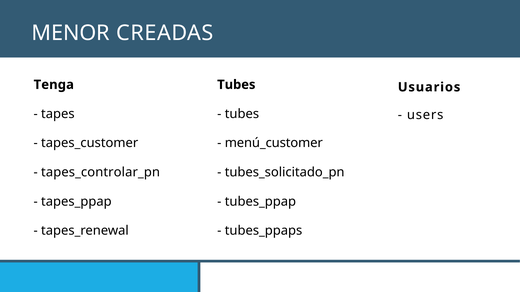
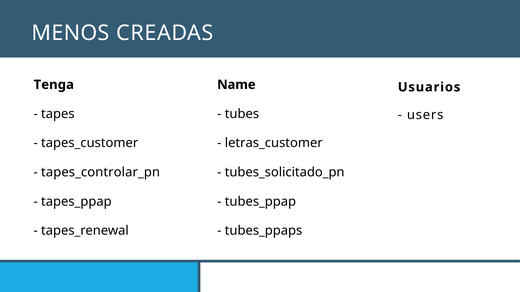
MENOR: MENOR -> MENOS (70, 33)
Tubes: Tubes -> Name (236, 85)
menú_customer: menú_customer -> letras_customer (274, 143)
